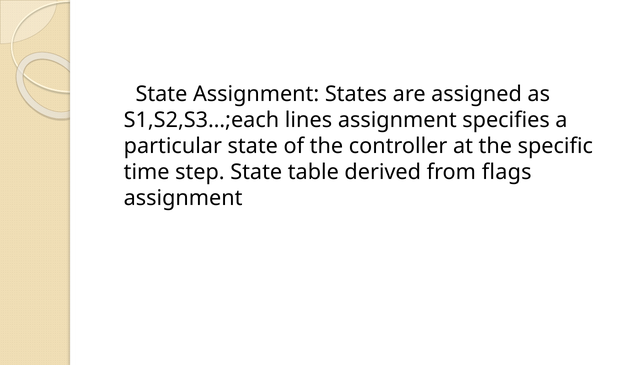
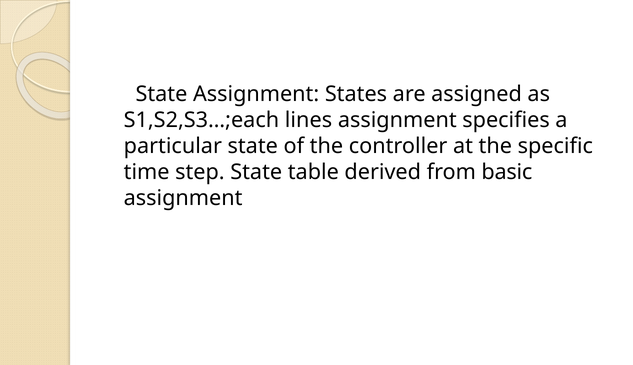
flags: flags -> basic (507, 172)
